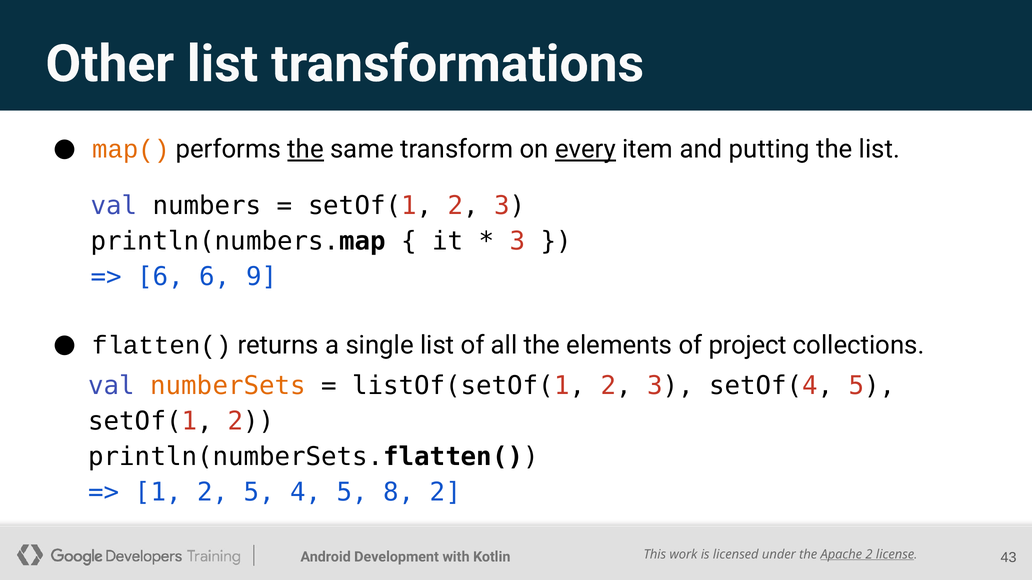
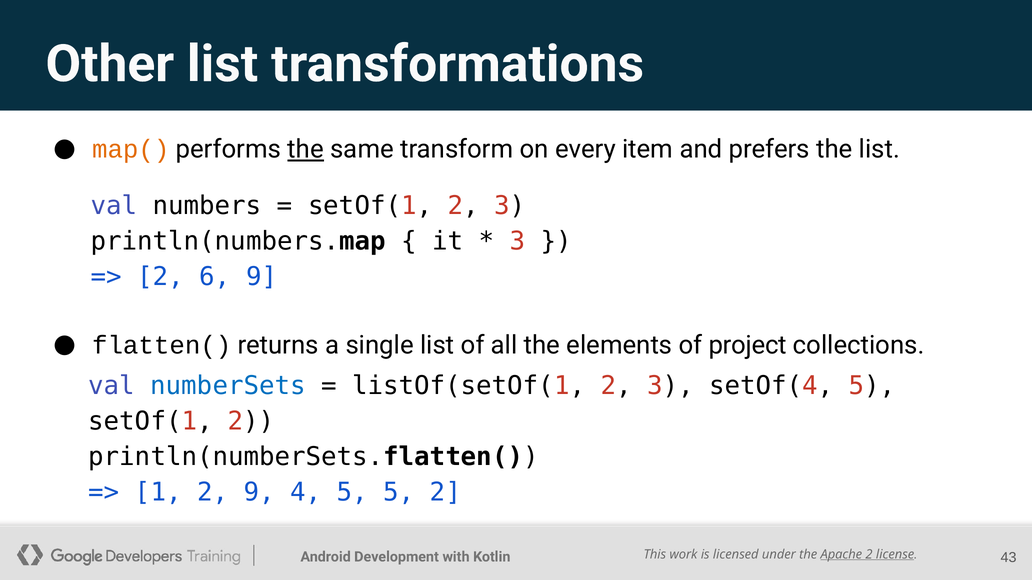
every underline: present -> none (586, 150)
putting: putting -> prefers (769, 150)
6: 6 -> 2 (161, 277)
numberSets colour: orange -> blue (228, 386)
2 5: 5 -> 9 (259, 493)
5 8: 8 -> 5 (399, 493)
